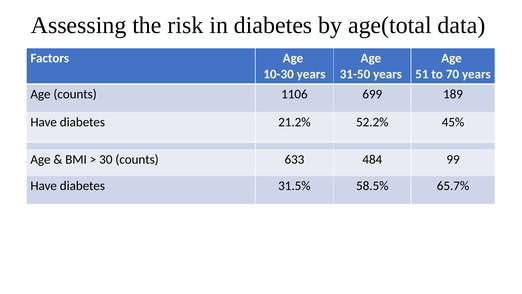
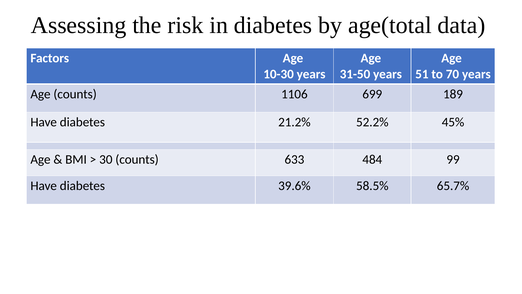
31.5%: 31.5% -> 39.6% (294, 186)
